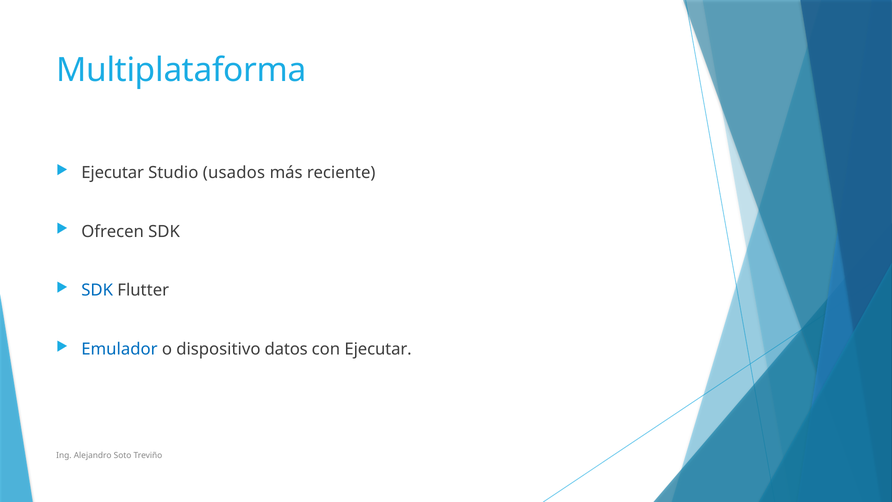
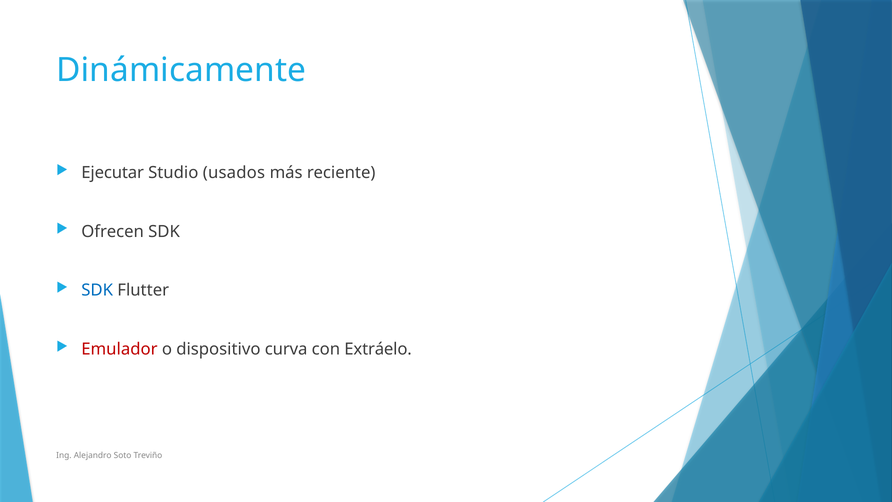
Multiplataforma: Multiplataforma -> Dinámicamente (181, 70)
Emulador colour: blue -> red (119, 349)
datos: datos -> curva (286, 349)
con Ejecutar: Ejecutar -> Extráelo (378, 349)
